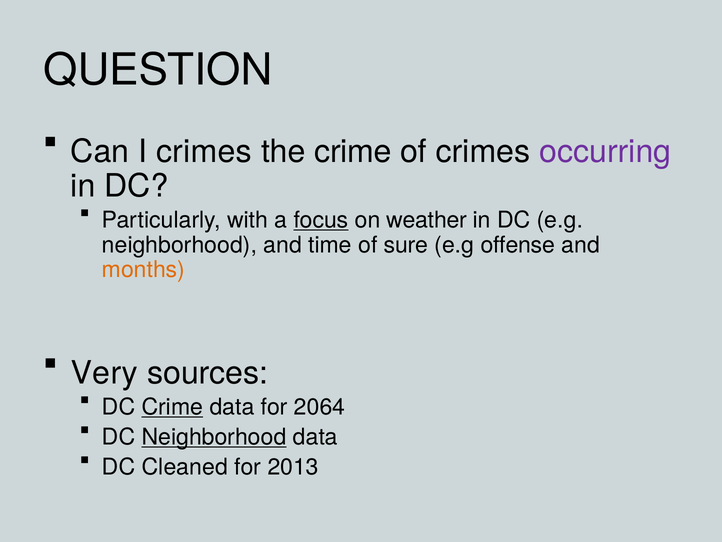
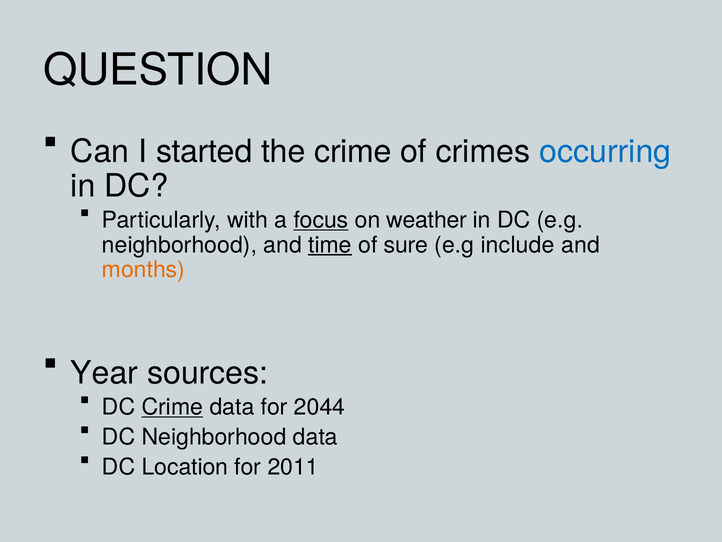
I crimes: crimes -> started (204, 151)
occurring colour: purple -> blue (605, 151)
time underline: none -> present (330, 245)
offense: offense -> include (518, 245)
Very: Very -> Year (104, 373)
2064: 2064 -> 2044 (320, 407)
Neighborhood underline: present -> none (214, 437)
Cleaned: Cleaned -> Location (185, 467)
2013: 2013 -> 2011 (293, 467)
